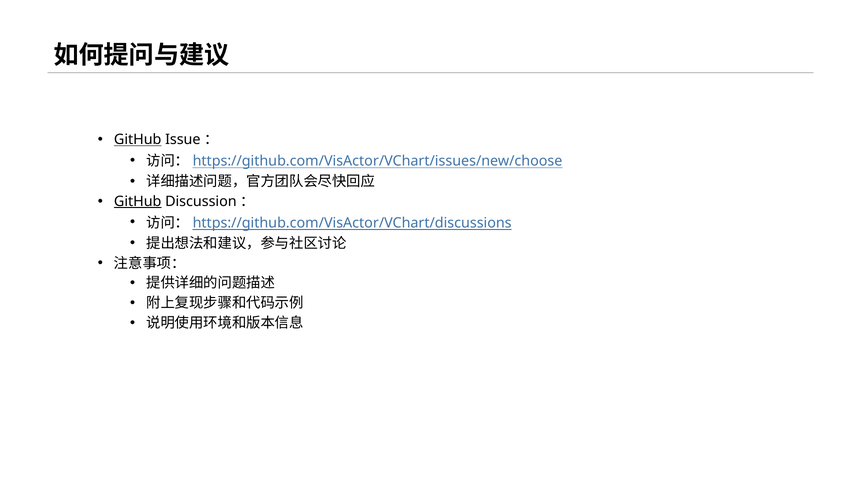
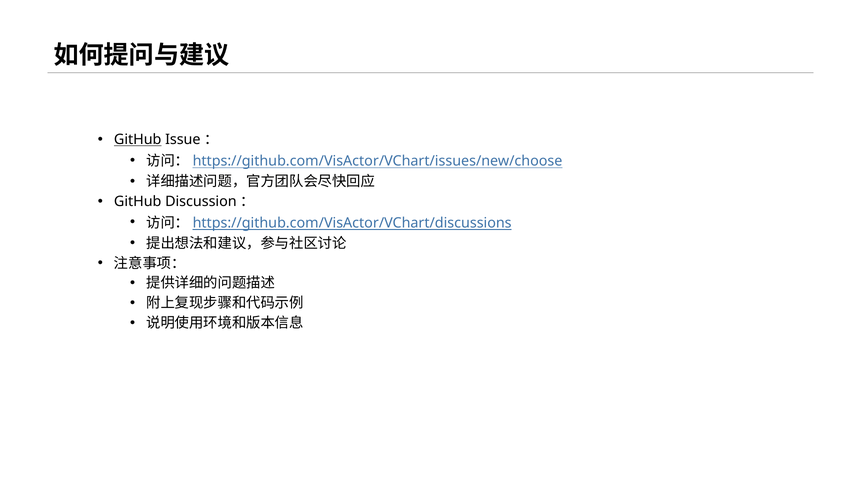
GitHub underline: present -> none (138, 202)
